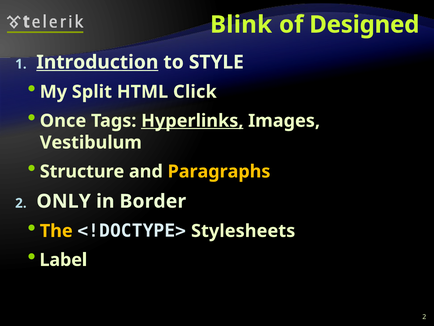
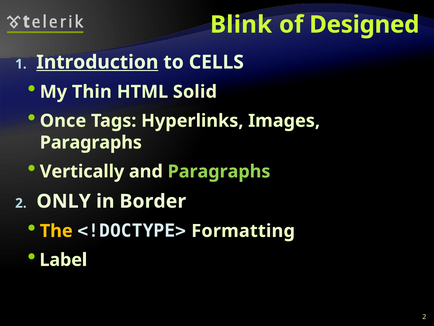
STYLE: STYLE -> CELLS (216, 62)
Split: Split -> Thin (92, 92)
Click: Click -> Solid (195, 92)
Hyperlinks underline: present -> none (192, 121)
Vestibulum: Vestibulum -> Paragraphs (91, 142)
Structure: Structure -> Vertically (82, 171)
Paragraphs colour: yellow -> light green (219, 171)
Stylesheets: Stylesheets -> Formatting (243, 231)
